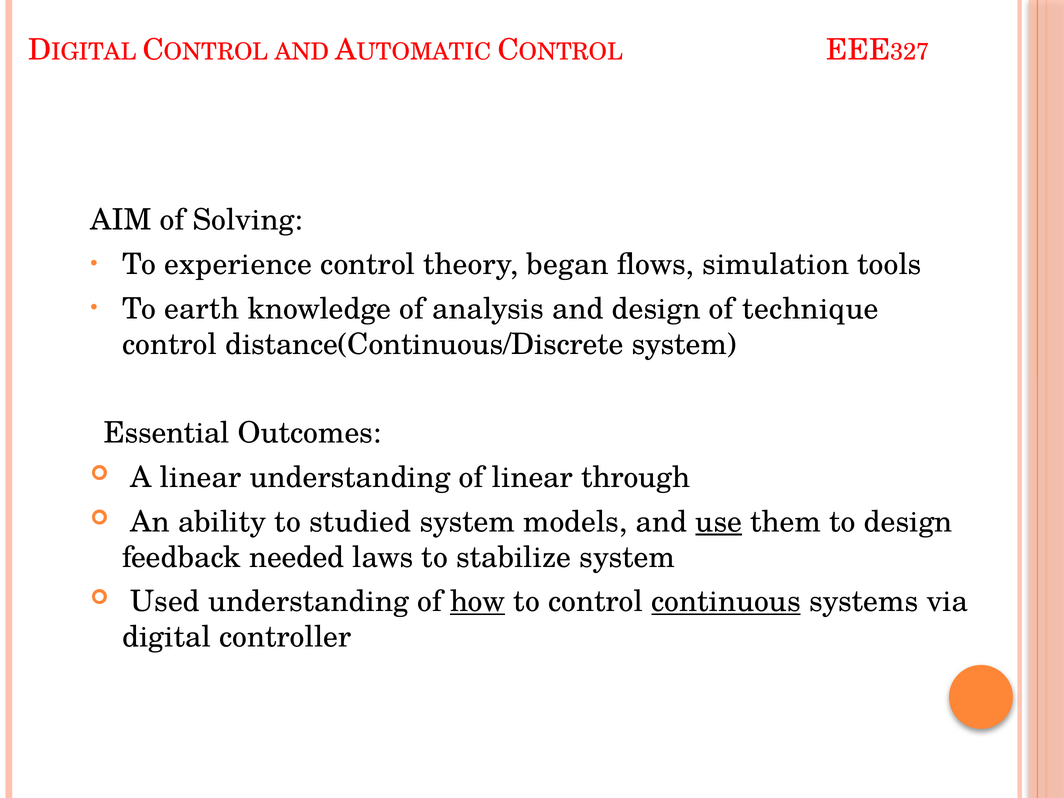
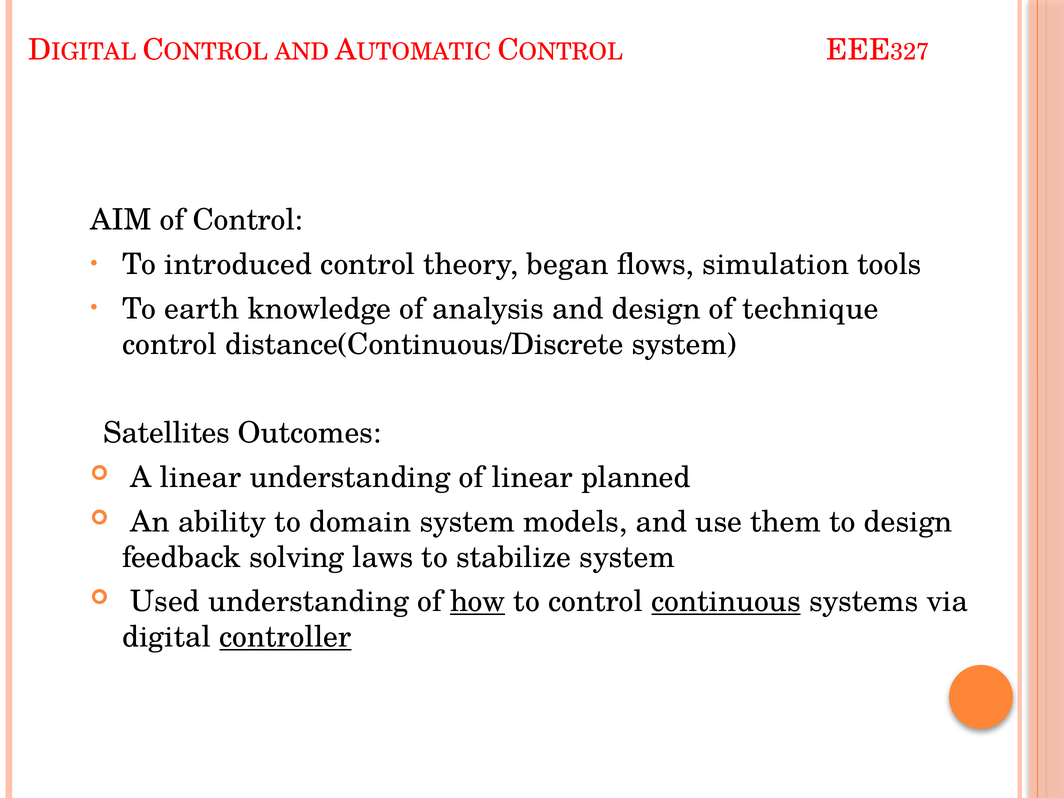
of Solving: Solving -> Control (248, 220)
experience: experience -> introduced (238, 264)
Essential: Essential -> Satellites (167, 433)
through: through -> planned (636, 477)
studied: studied -> domain (360, 522)
use underline: present -> none (719, 522)
needed: needed -> solving (297, 557)
controller underline: none -> present (285, 637)
